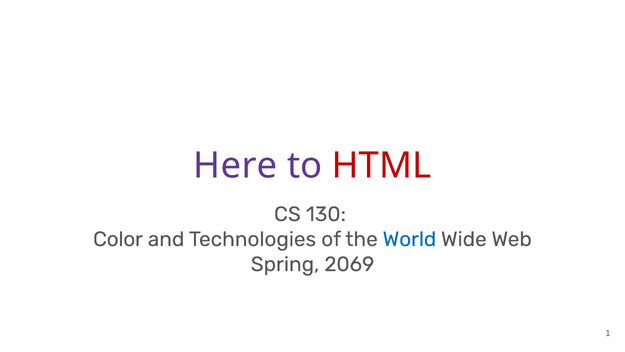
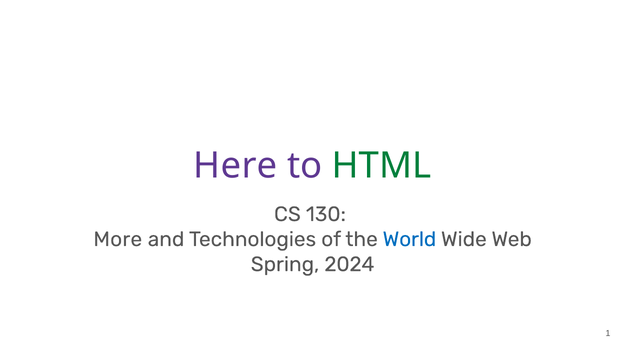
HTML colour: red -> green (382, 166)
Color: Color -> More (118, 239)
2069: 2069 -> 2024 (349, 264)
